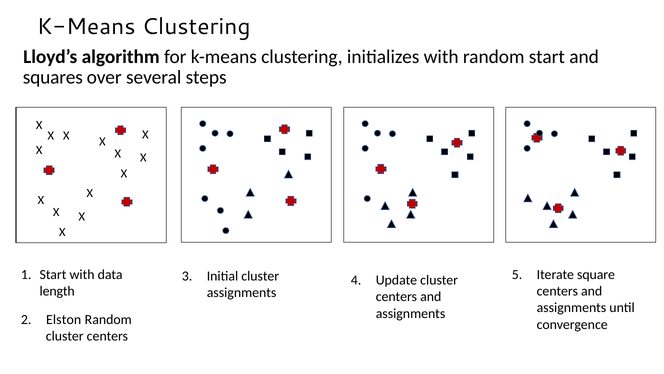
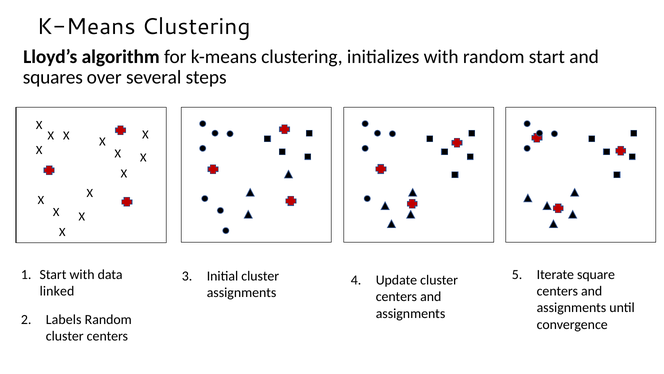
length: length -> linked (57, 291)
Elston: Elston -> Labels (64, 319)
